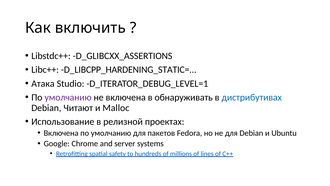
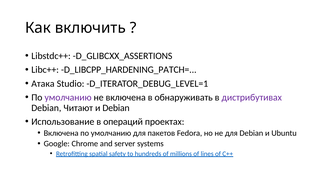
D_LIBCPP_HARDENING_STATIC=: D_LIBCPP_HARDENING_STATIC= -> D_LIBCPP_HARDENING_PATCH= (129, 70)
дистрибутивах colour: blue -> purple (252, 97)
и Malloc: Malloc -> Debian (116, 108)
релизной: релизной -> операций (123, 121)
